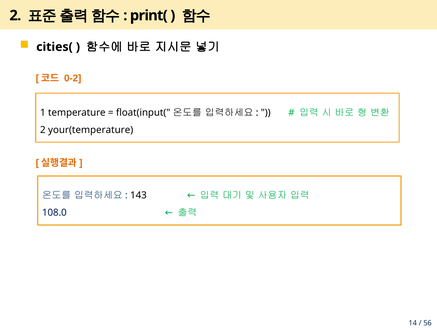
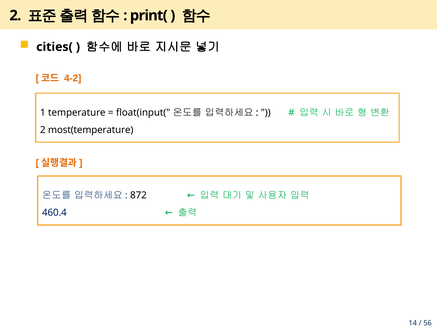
0-2: 0-2 -> 4-2 (73, 78)
your(temperature: your(temperature -> most(temperature (91, 130)
143: 143 -> 872 (138, 195)
108.0: 108.0 -> 460.4 (54, 213)
